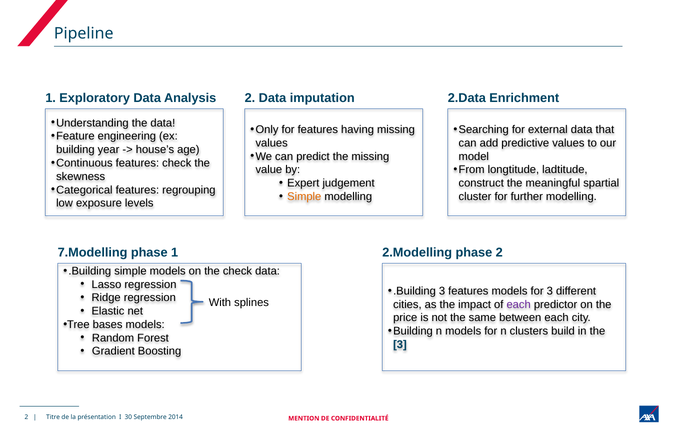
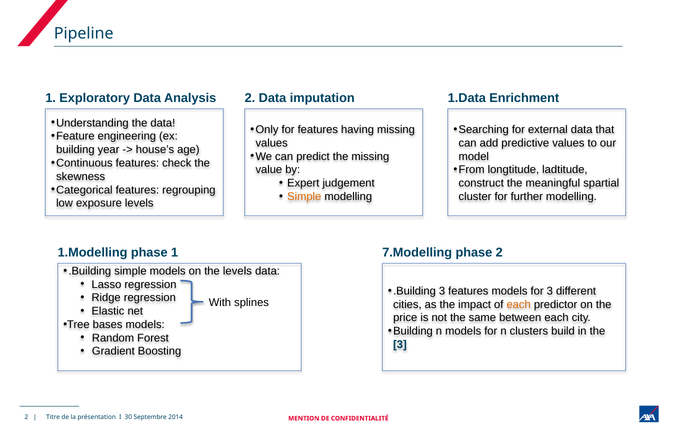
2.Data: 2.Data -> 1.Data (467, 98)
7.Modelling: 7.Modelling -> 1.Modelling (93, 253)
2.Modelling: 2.Modelling -> 7.Modelling (417, 253)
the check: check -> levels (237, 271)
each colour: purple -> orange (519, 304)
